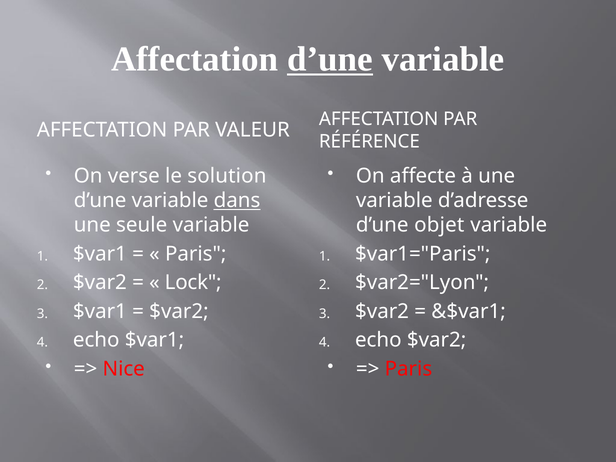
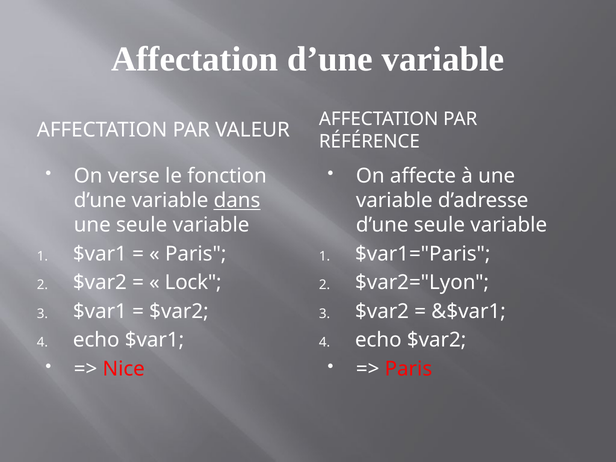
d’une underline: present -> none (330, 59)
solution: solution -> fonction (227, 176)
d’une objet: objet -> seule (439, 225)
